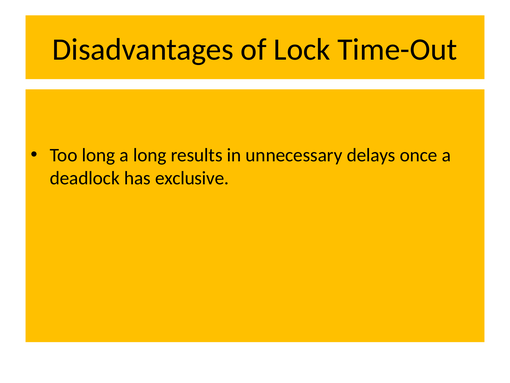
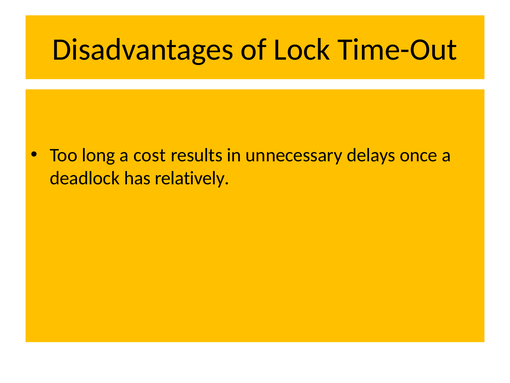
a long: long -> cost (150, 155)
exclusive: exclusive -> relatively (192, 178)
